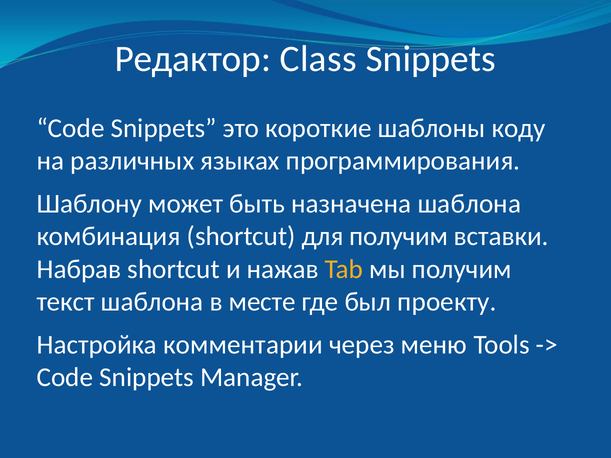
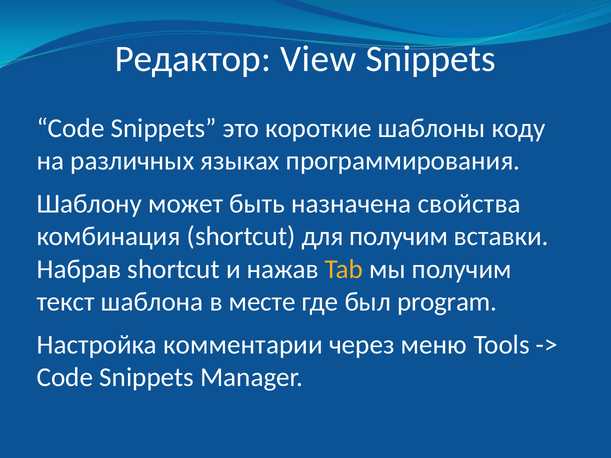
Class: Class -> View (318, 59)
назначена шаблона: шаблона -> свойства (469, 204)
проекту: проекту -> program (447, 302)
